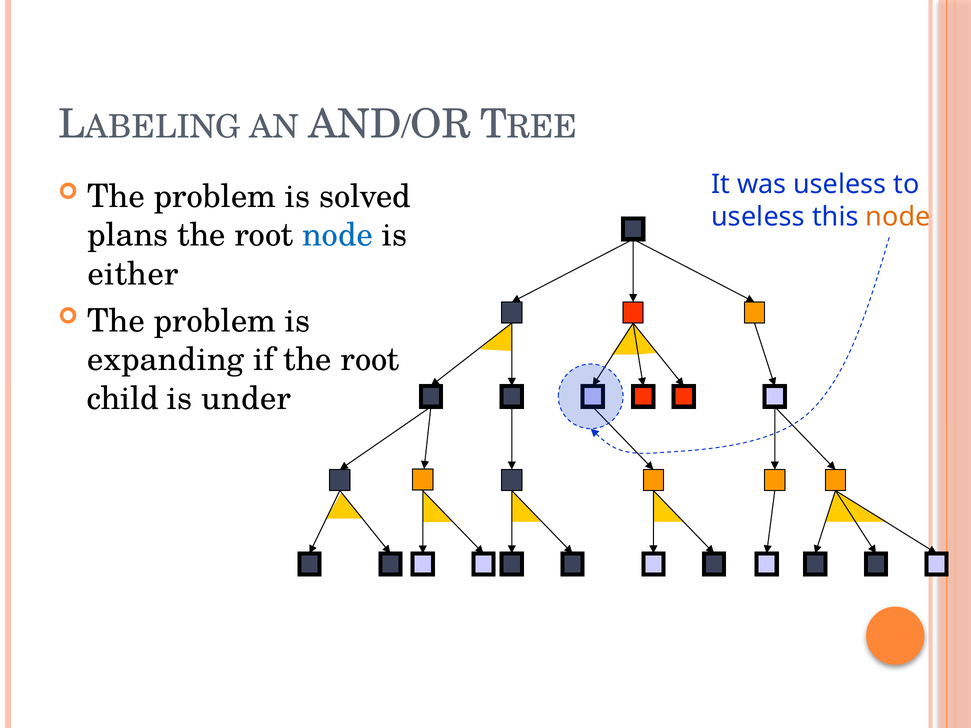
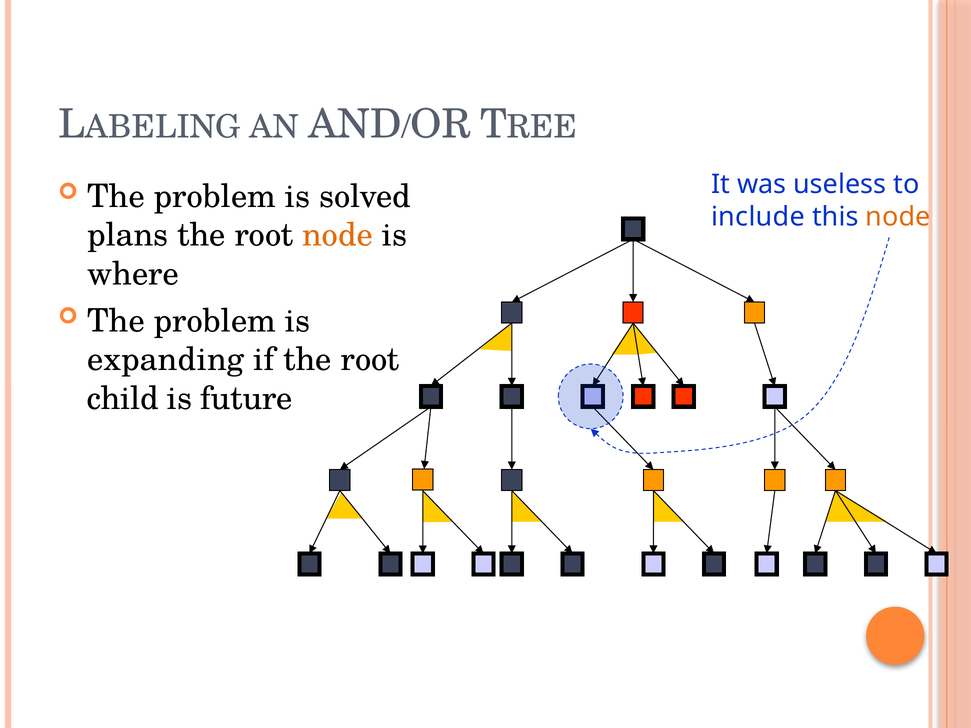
useless: useless -> include (758, 217)
node colour: blue -> orange (338, 235)
either: either -> where (133, 274)
under: under -> future (246, 399)
